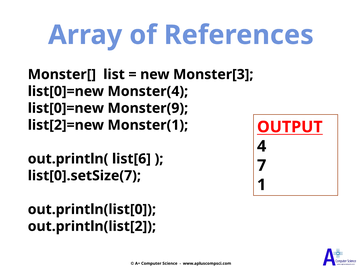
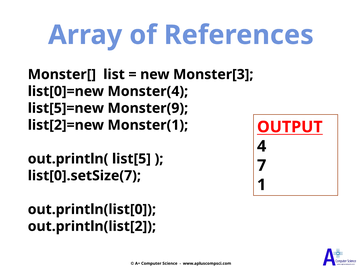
list[0]=new: list[0]=new -> list[5]=new (66, 108)
list[6: list[6 -> list[5 (131, 159)
